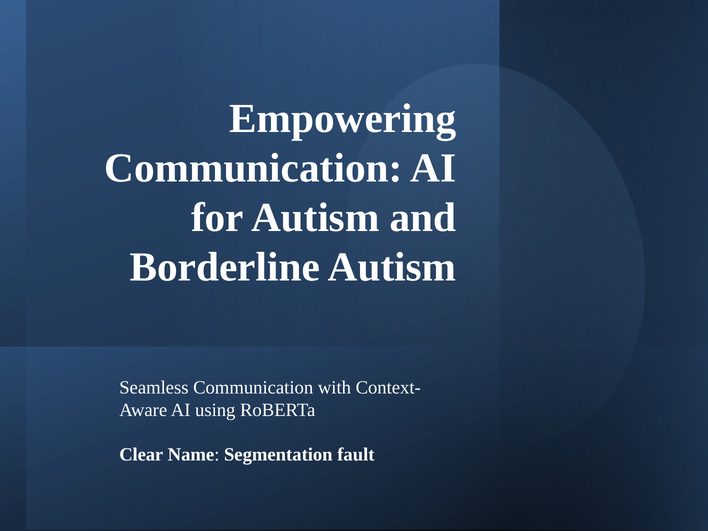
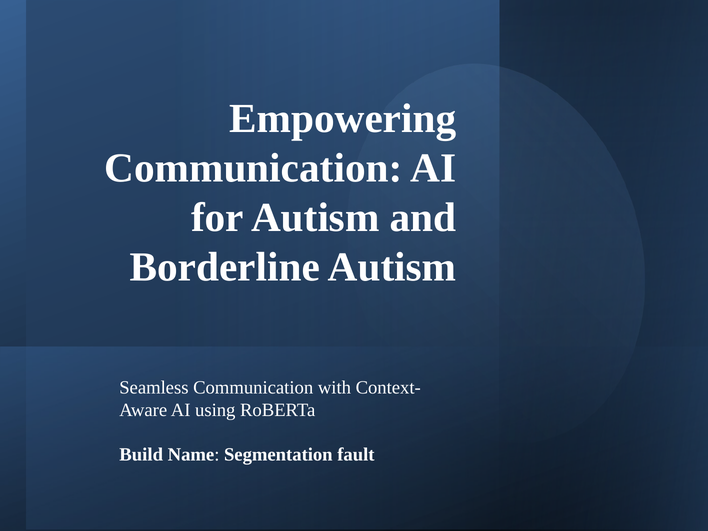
Clear: Clear -> Build (141, 455)
